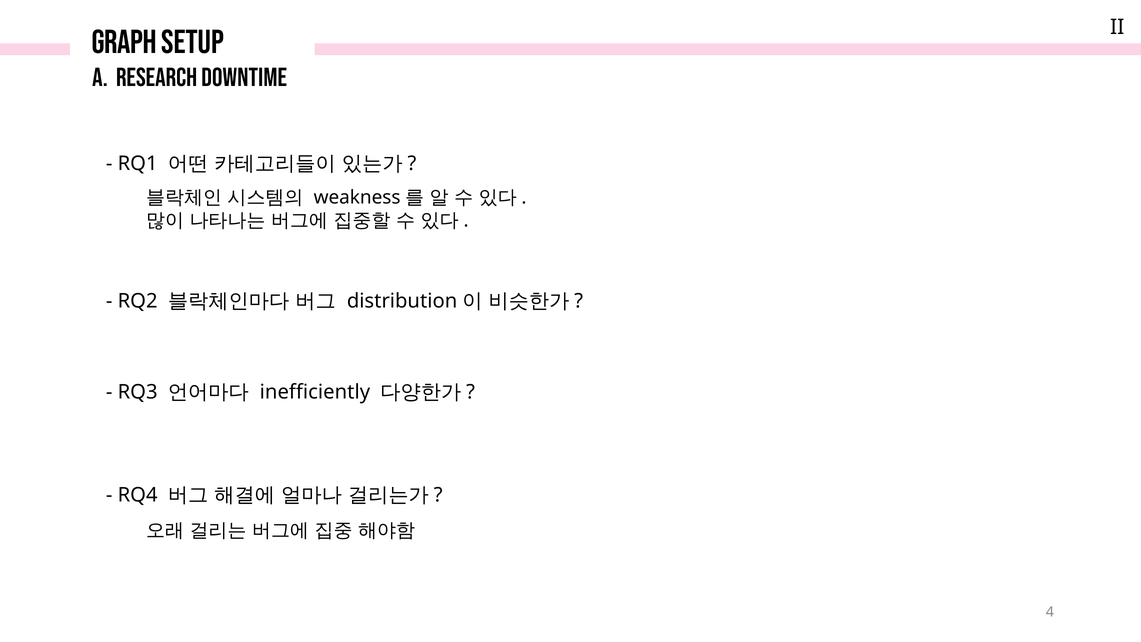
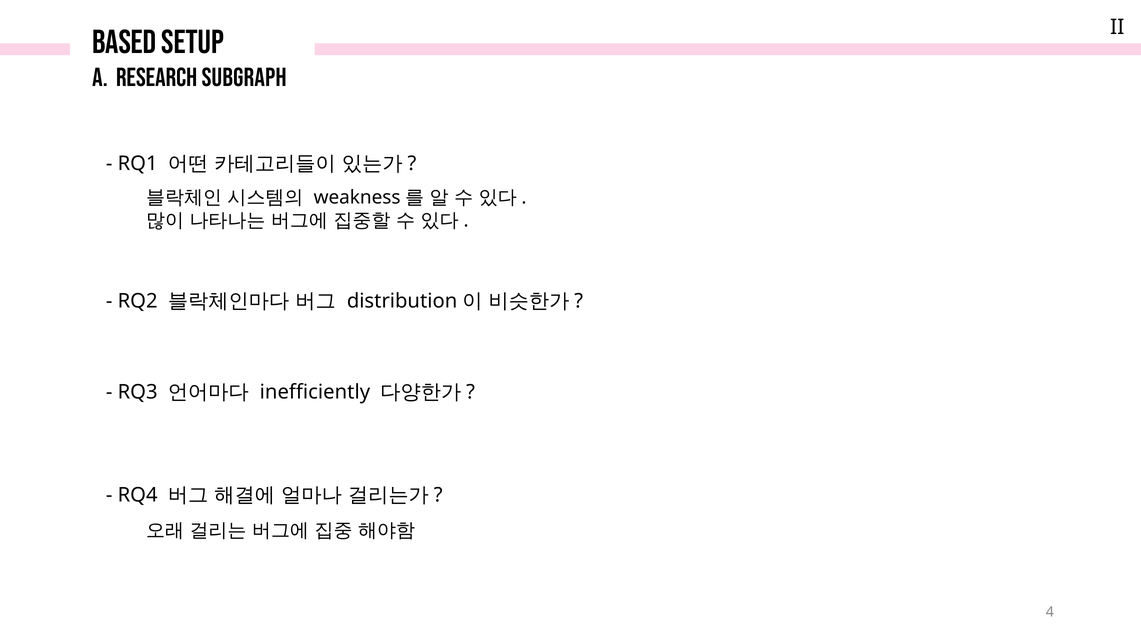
GRAPH: GRAPH -> BASED (124, 42)
Downtime: Downtime -> Subgraph (244, 77)
